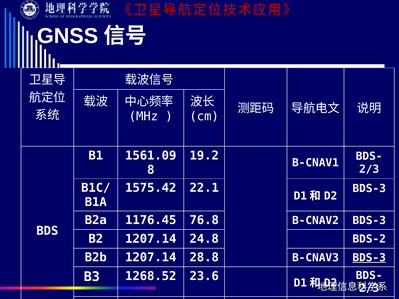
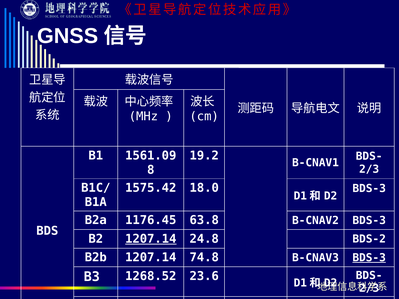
22.1: 22.1 -> 18.0 (204, 188)
76.8: 76.8 -> 63.8 (204, 220)
1207.14 underline: none -> present (151, 239)
28.8: 28.8 -> 74.8 (204, 258)
